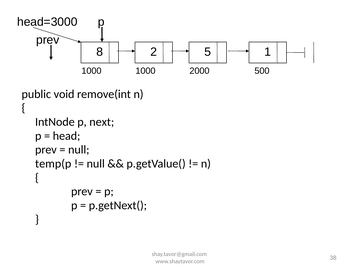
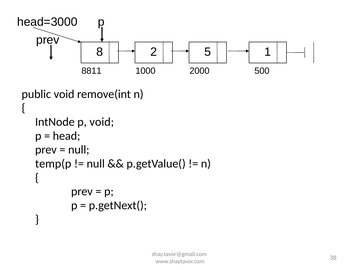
1000: 1000 -> 8811 (91, 71)
p next: next -> void (102, 122)
